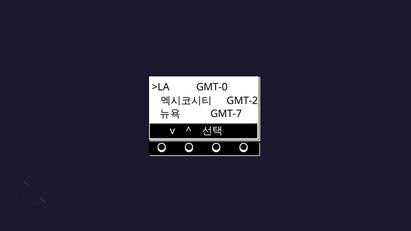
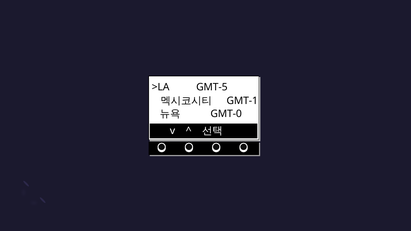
GMT-0: GMT-0 -> GMT-5 (212, 87)
GMT-2: GMT-2 -> GMT-1 (242, 101)
GMT-7: GMT-7 -> GMT-0 (226, 114)
